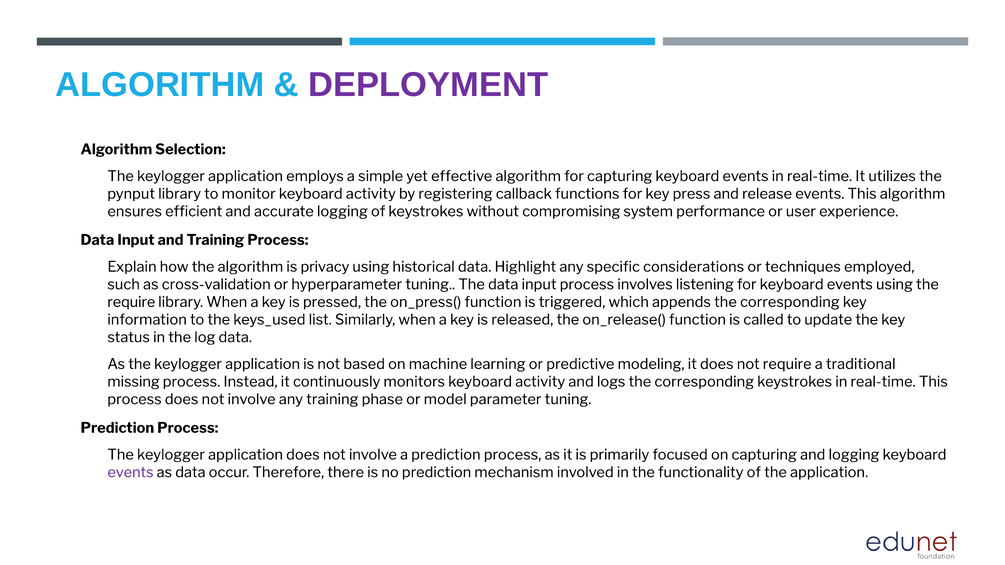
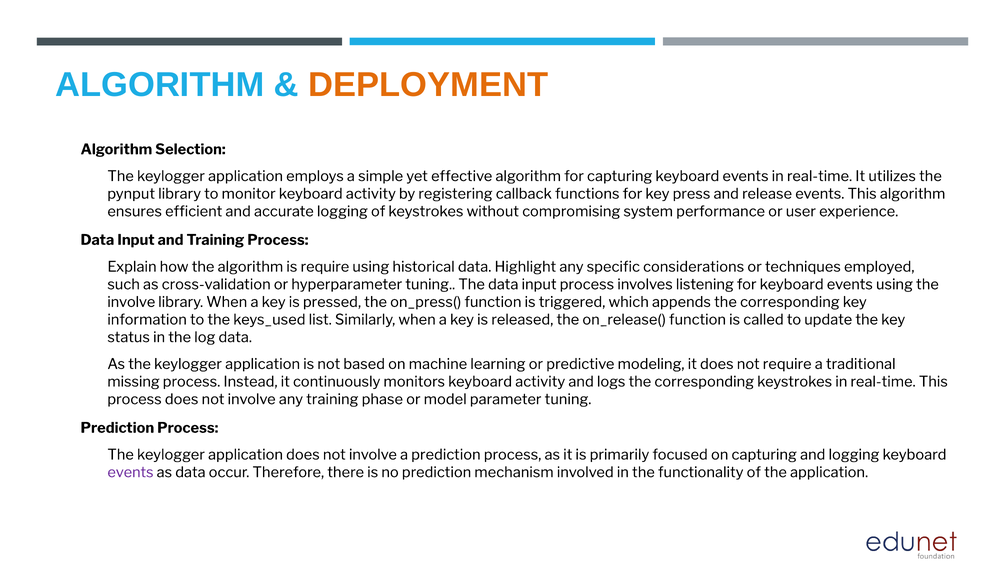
DEPLOYMENT colour: purple -> orange (428, 85)
is privacy: privacy -> require (325, 267)
require: require -> involve (131, 302)
